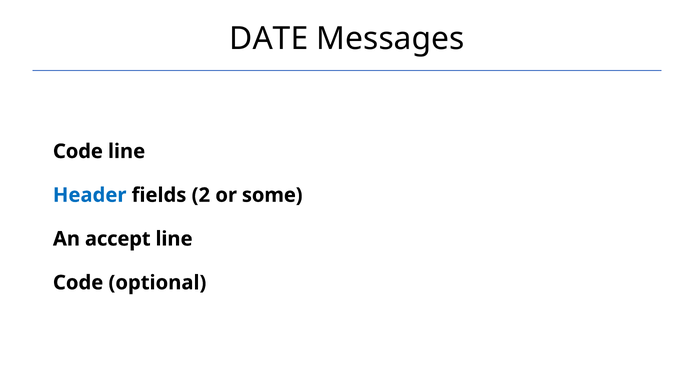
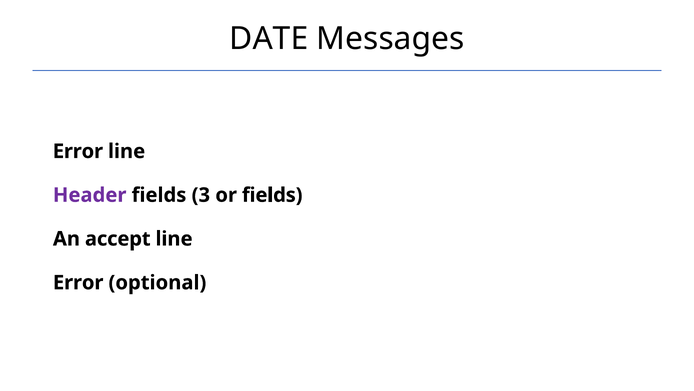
Code: Code -> Error (78, 151)
Header colour: blue -> purple (90, 195)
2: 2 -> 3 (201, 195)
or some: some -> fields (272, 195)
Code: Code -> Error (78, 282)
